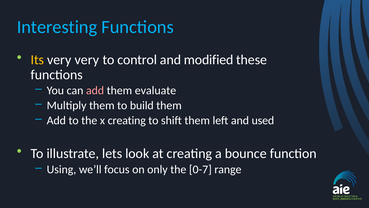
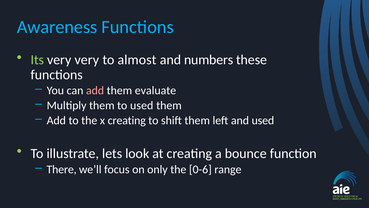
Interesting: Interesting -> Awareness (57, 27)
Its colour: yellow -> light green (37, 60)
control: control -> almost (137, 60)
modified: modified -> numbers (209, 60)
to build: build -> used (142, 105)
Using: Using -> There (62, 169)
0-7: 0-7 -> 0-6 (200, 169)
